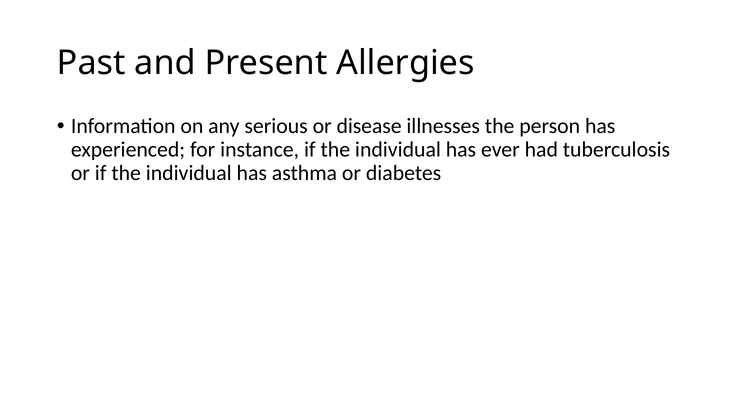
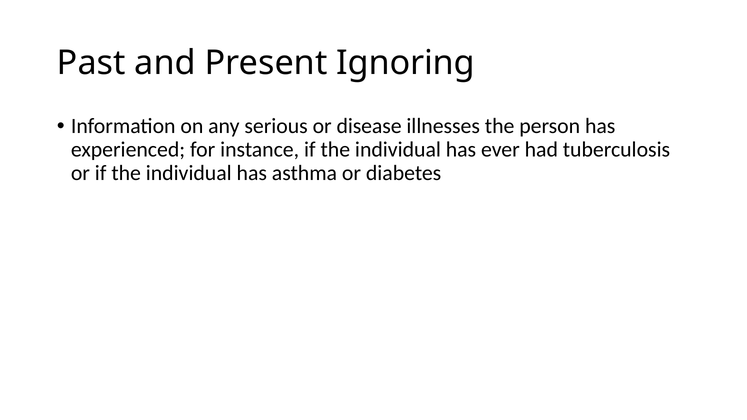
Allergies: Allergies -> Ignoring (406, 63)
